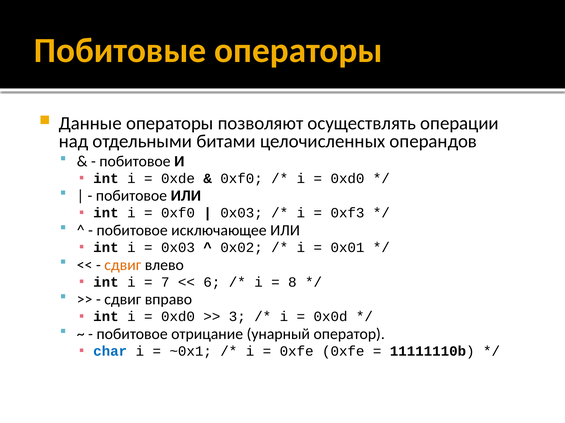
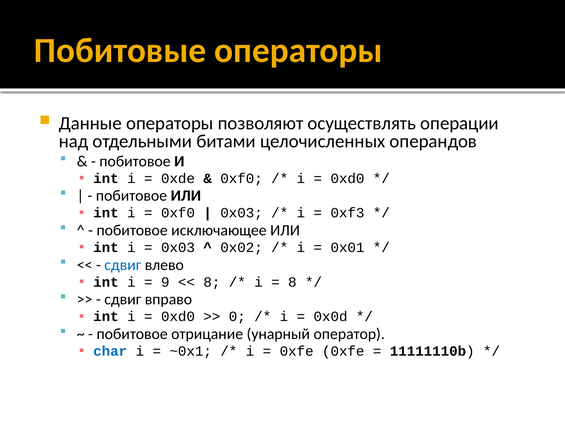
сдвиг colour: orange -> blue (123, 265)
7: 7 -> 9 (165, 283)
6: 6 -> 8 (212, 283)
3: 3 -> 0 (237, 317)
